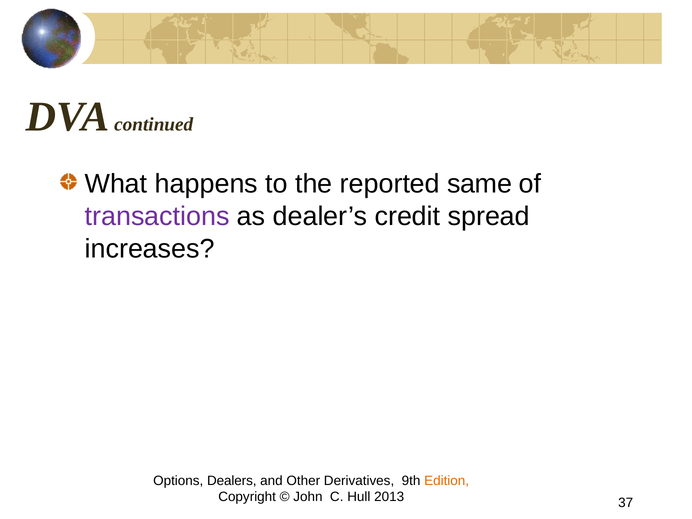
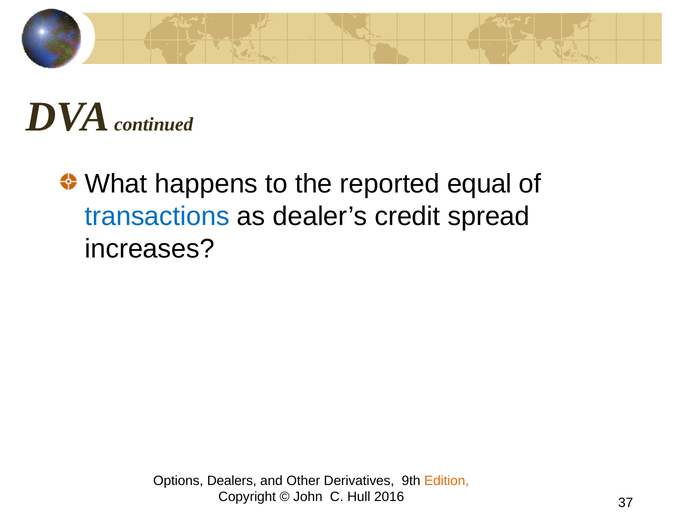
same: same -> equal (480, 184)
transactions colour: purple -> blue (157, 216)
2013: 2013 -> 2016 (389, 497)
